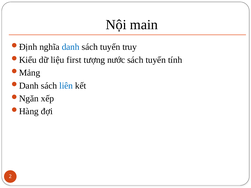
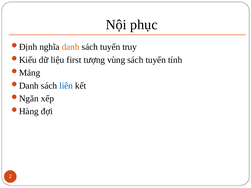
main: main -> phục (144, 25)
danh colour: blue -> orange (71, 47)
nước: nước -> vùng (116, 60)
